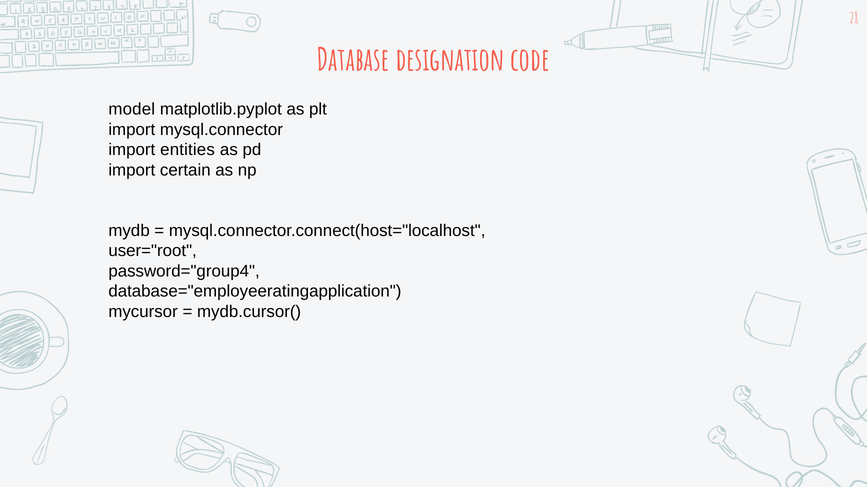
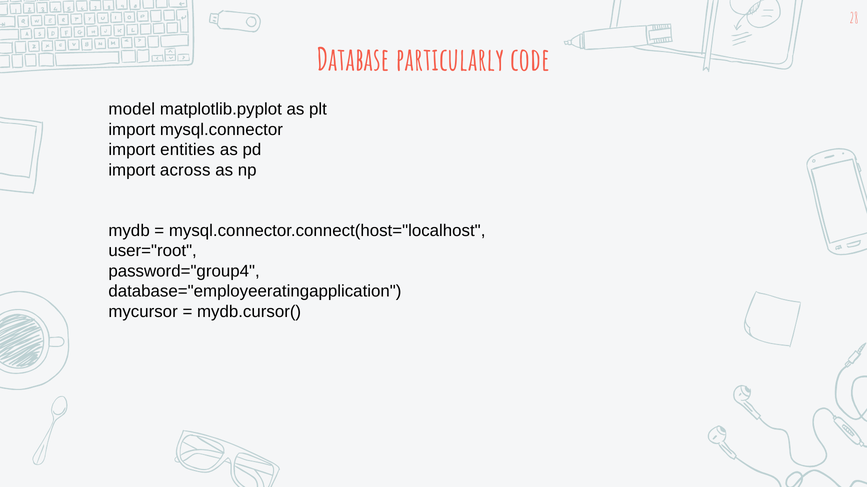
designation: designation -> particularly (450, 60)
certain: certain -> across (185, 170)
